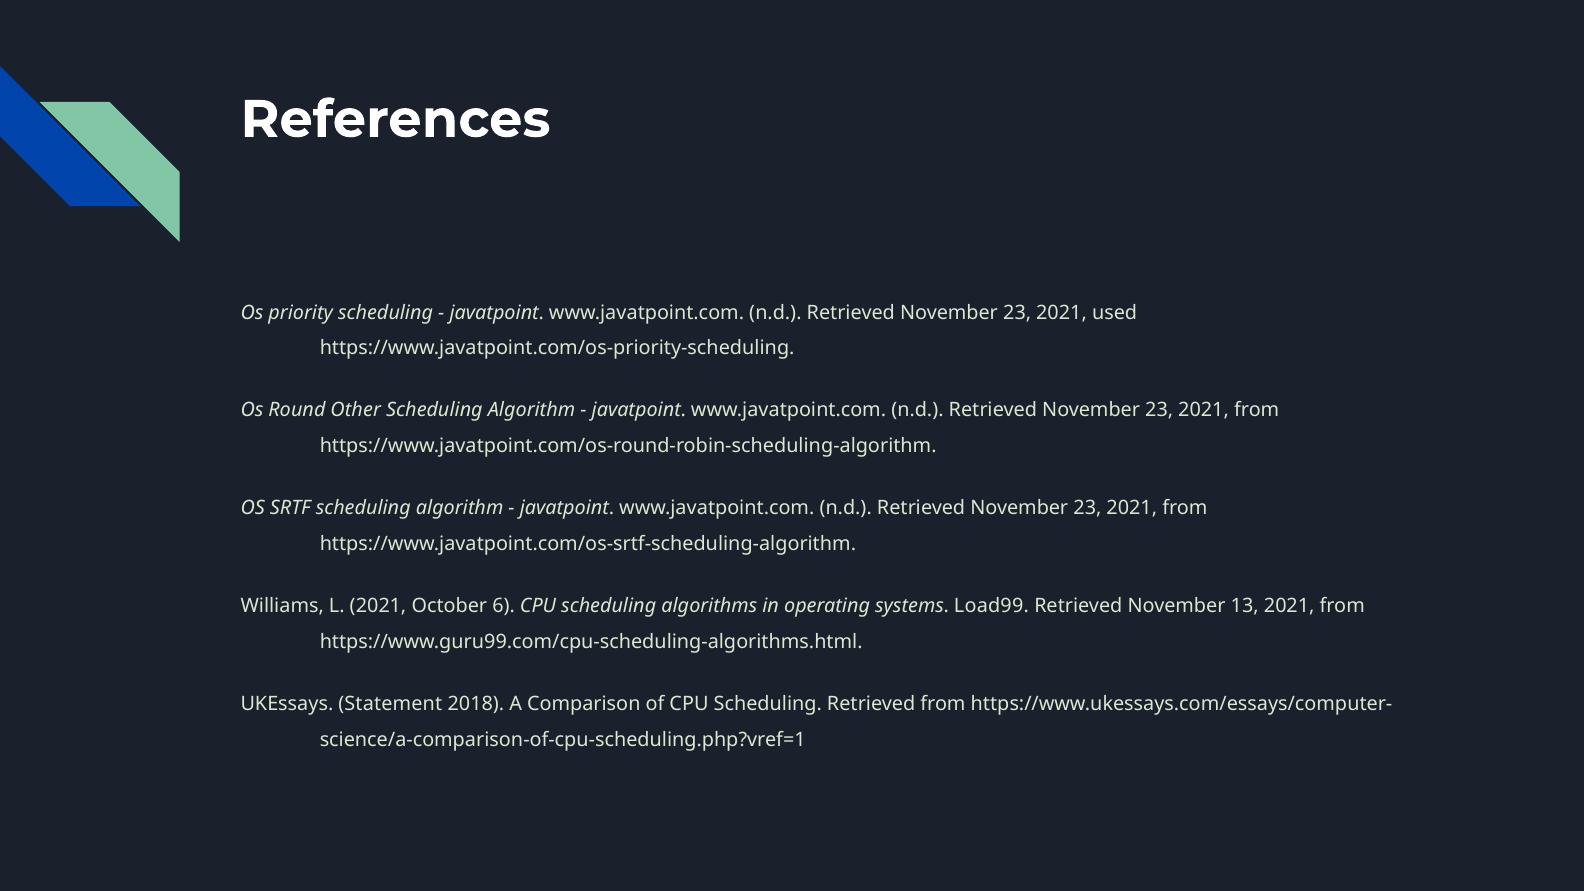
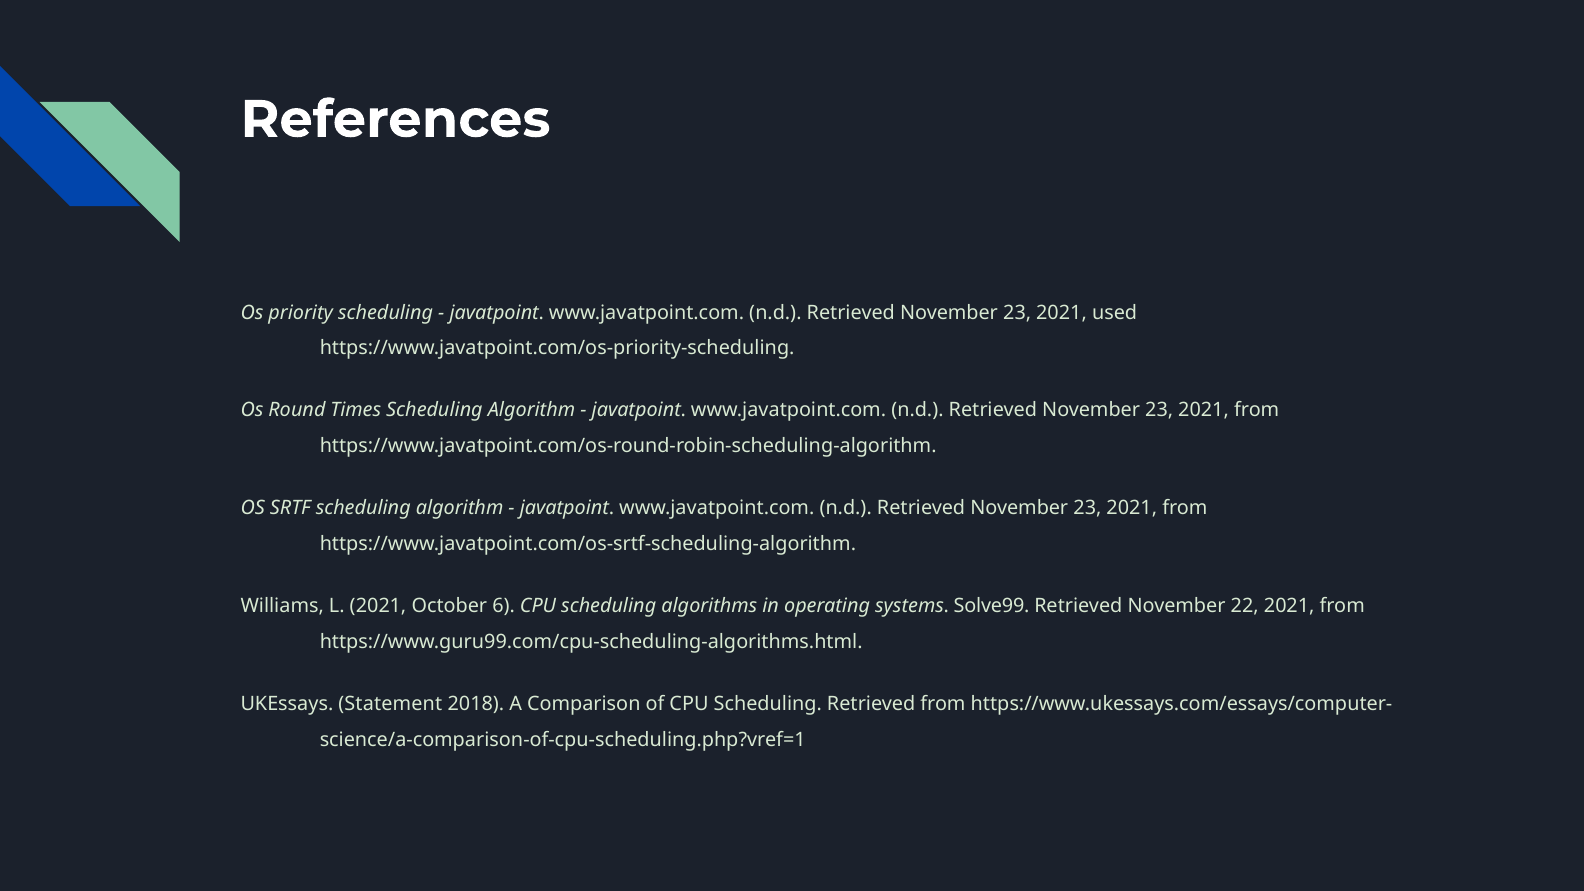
Other: Other -> Times (356, 410)
Load99: Load99 -> Solve99 (992, 606)
13: 13 -> 22 (1245, 606)
